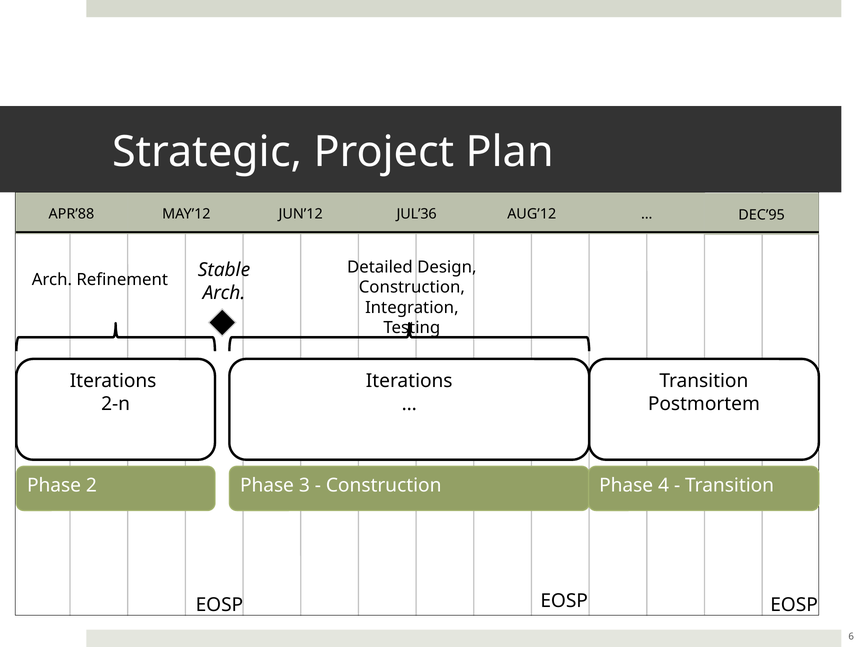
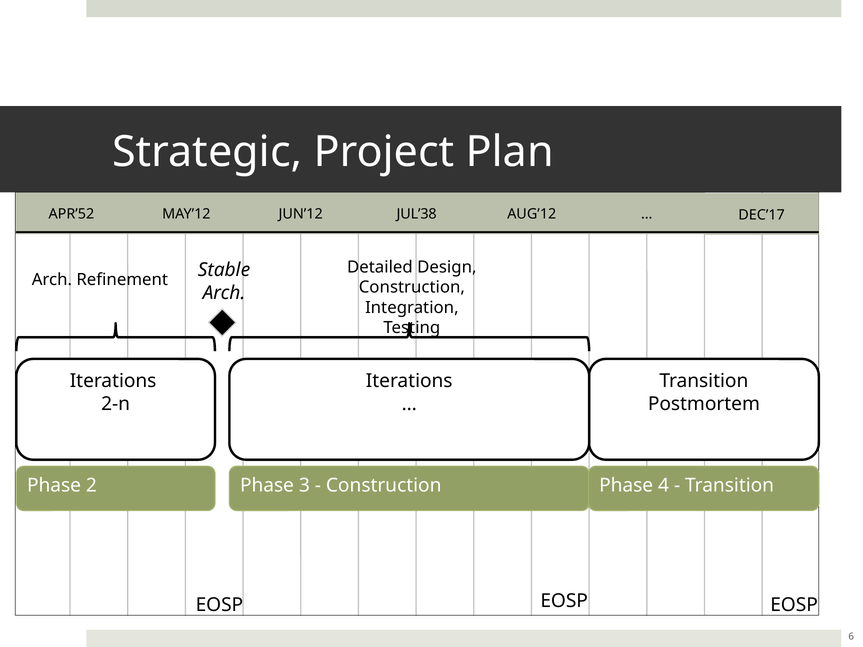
APR’88: APR’88 -> APR’52 (71, 214)
JUL’36: JUL’36 -> JUL’38 (417, 214)
DEC’95: DEC’95 -> DEC’17 (762, 215)
